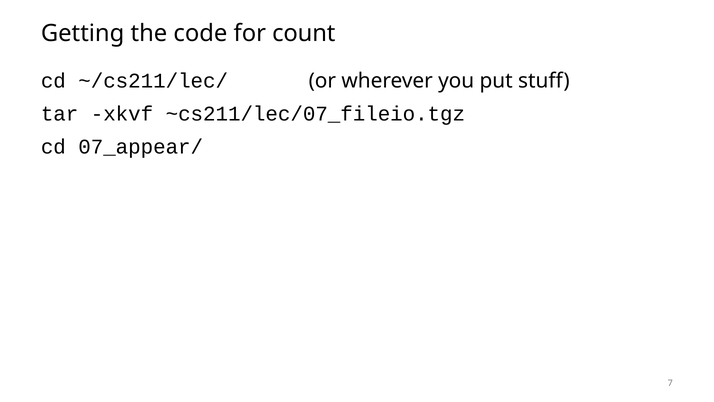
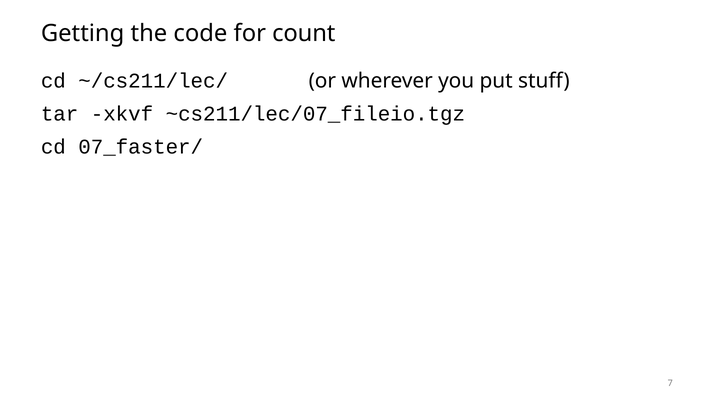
07_appear/: 07_appear/ -> 07_faster/ (141, 147)
